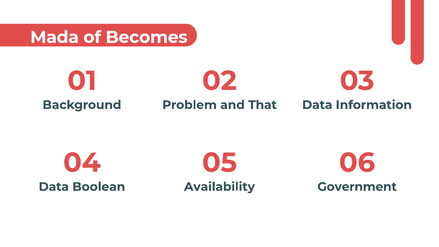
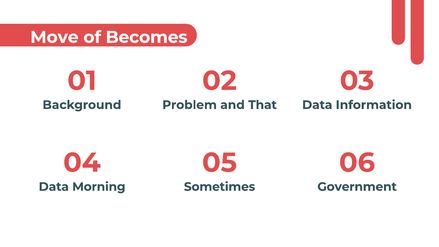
Mada: Mada -> Move (54, 37)
Boolean: Boolean -> Morning (99, 187)
Availability: Availability -> Sometimes (220, 187)
